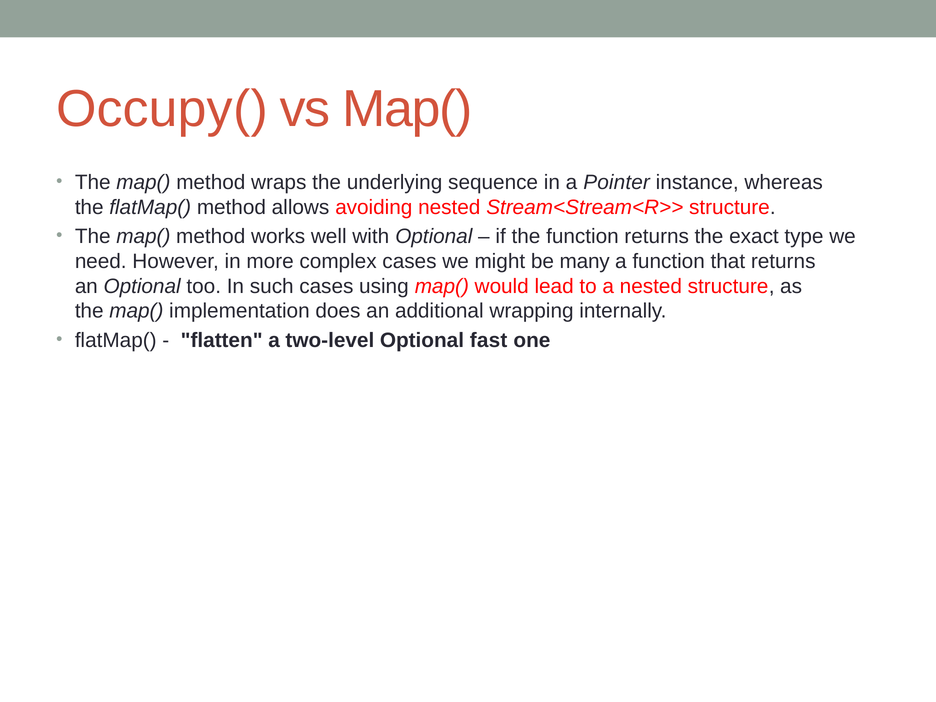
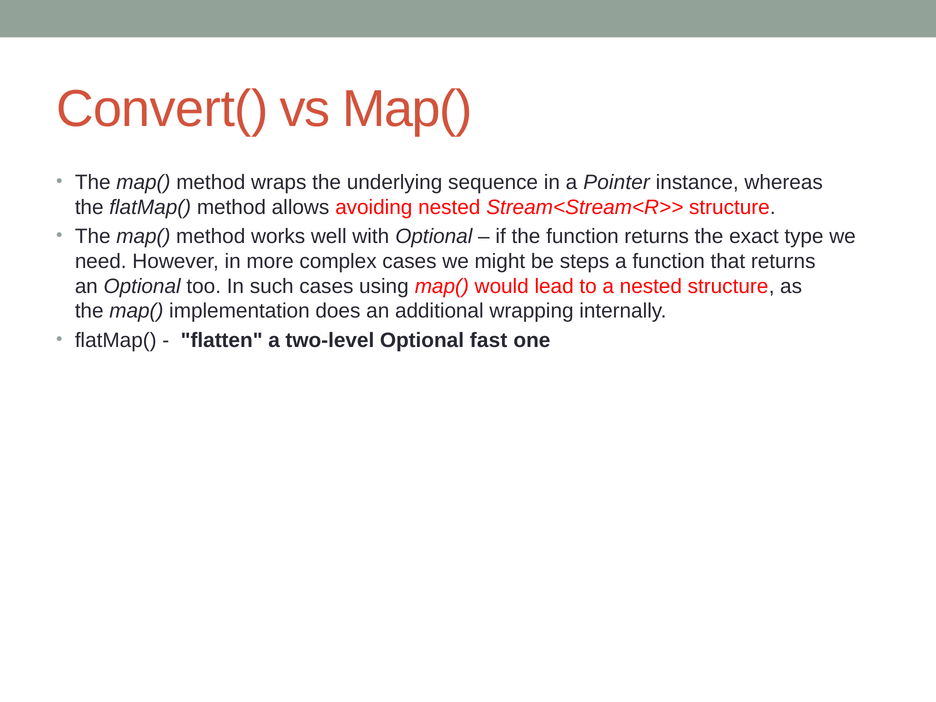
Occupy(: Occupy( -> Convert( (162, 109)
many: many -> steps (585, 261)
